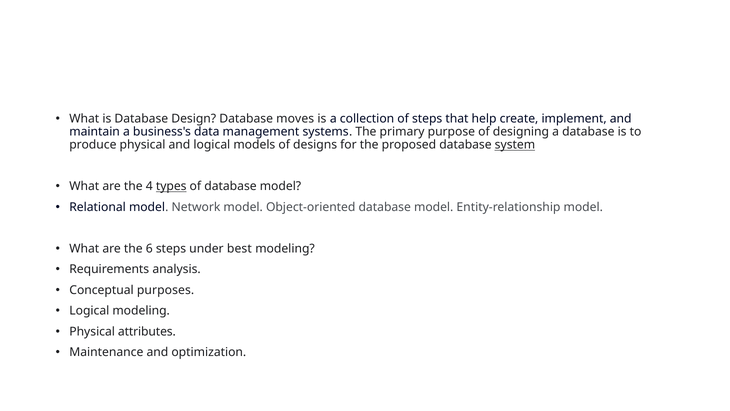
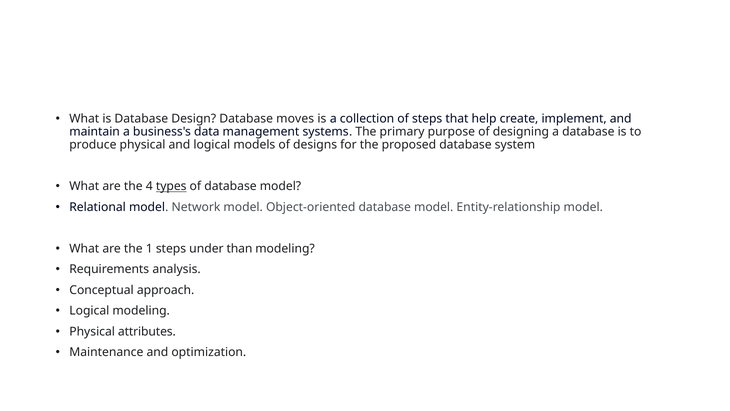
system underline: present -> none (515, 145)
6: 6 -> 1 (149, 248)
best: best -> than (239, 248)
purposes: purposes -> approach (166, 290)
